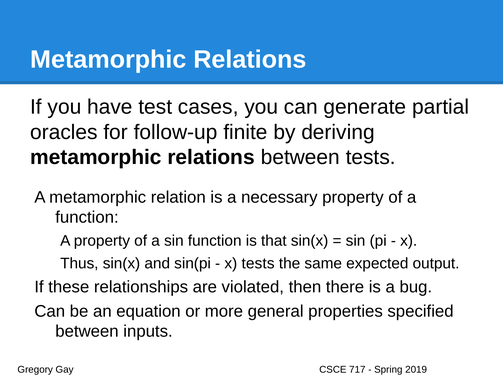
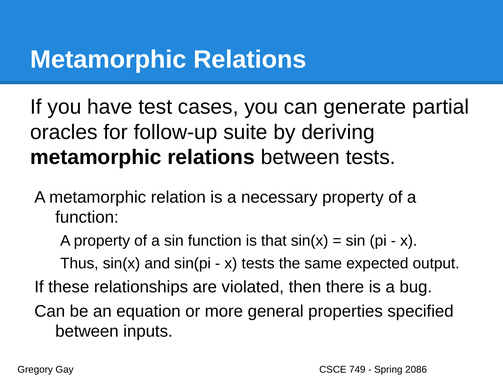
finite: finite -> suite (245, 132)
717: 717 -> 749 (357, 370)
2019: 2019 -> 2086 (416, 370)
